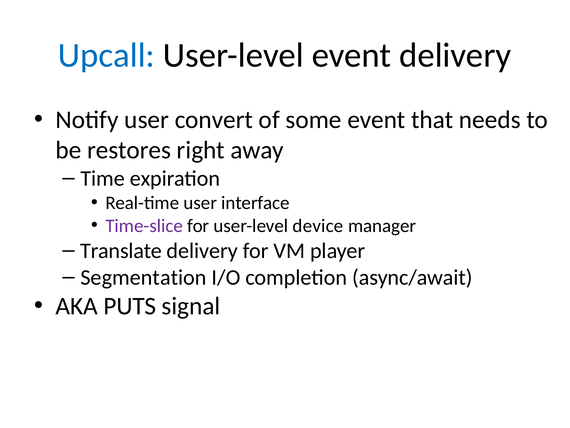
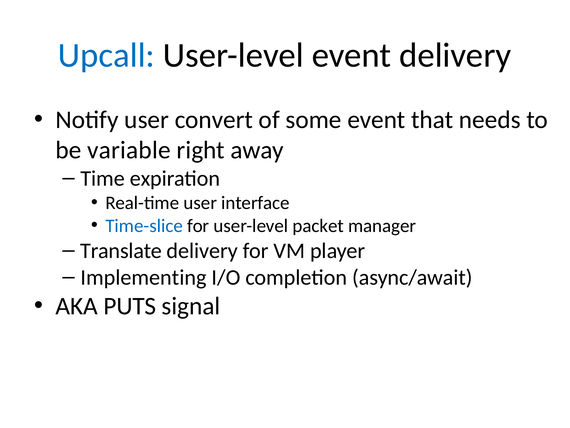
restores: restores -> variable (129, 150)
Time-slice colour: purple -> blue (144, 225)
device: device -> packet (318, 225)
Segmentation: Segmentation -> Implementing (144, 277)
